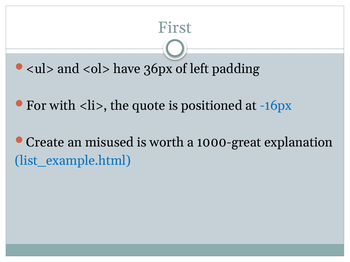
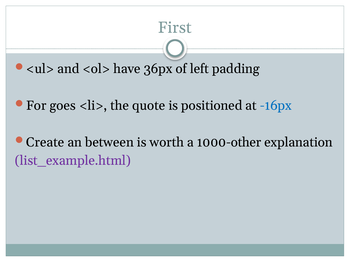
with: with -> goes (63, 106)
misused: misused -> between (109, 143)
1000-great: 1000-great -> 1000-other (229, 143)
list_example.html colour: blue -> purple (73, 161)
